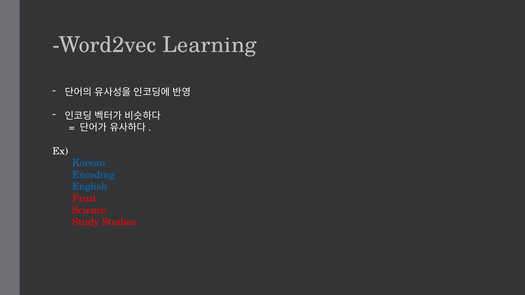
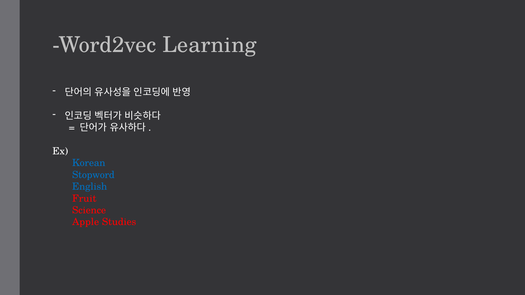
Encoding: Encoding -> Stopword (93, 175)
Study: Study -> Apple (86, 222)
